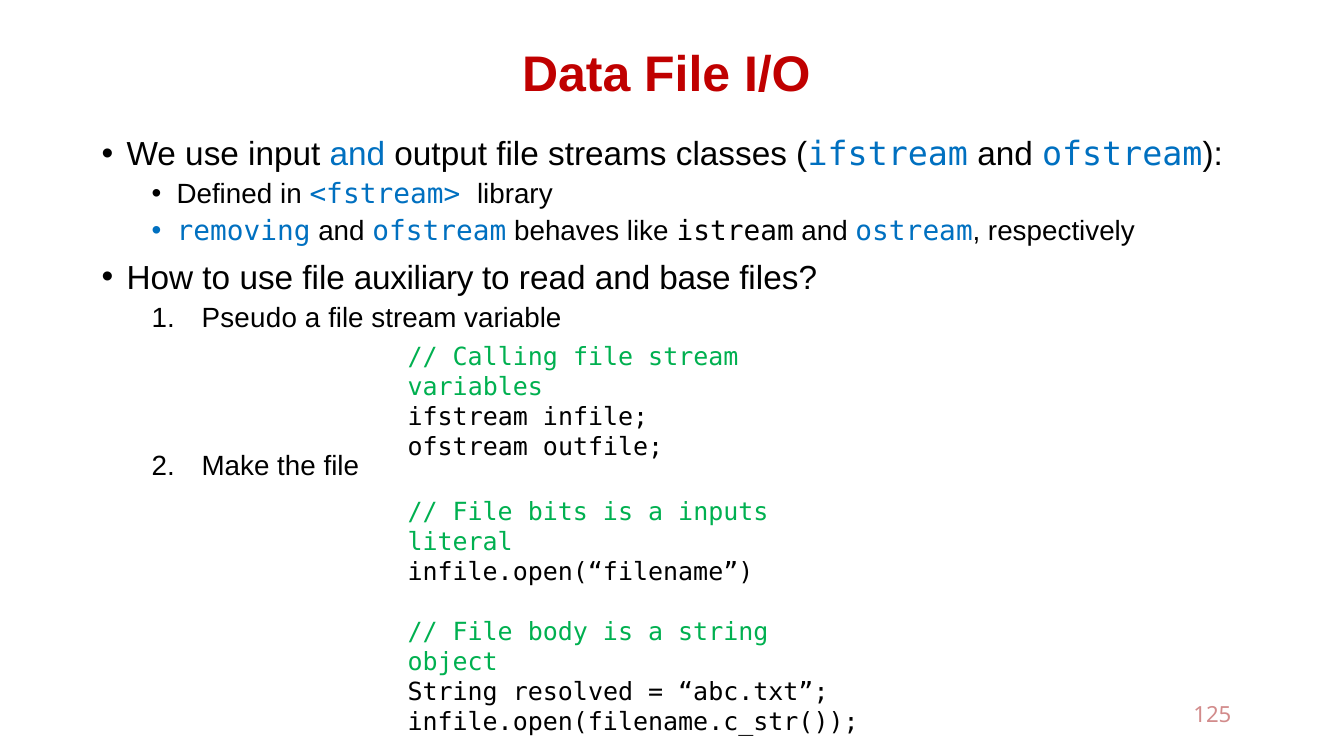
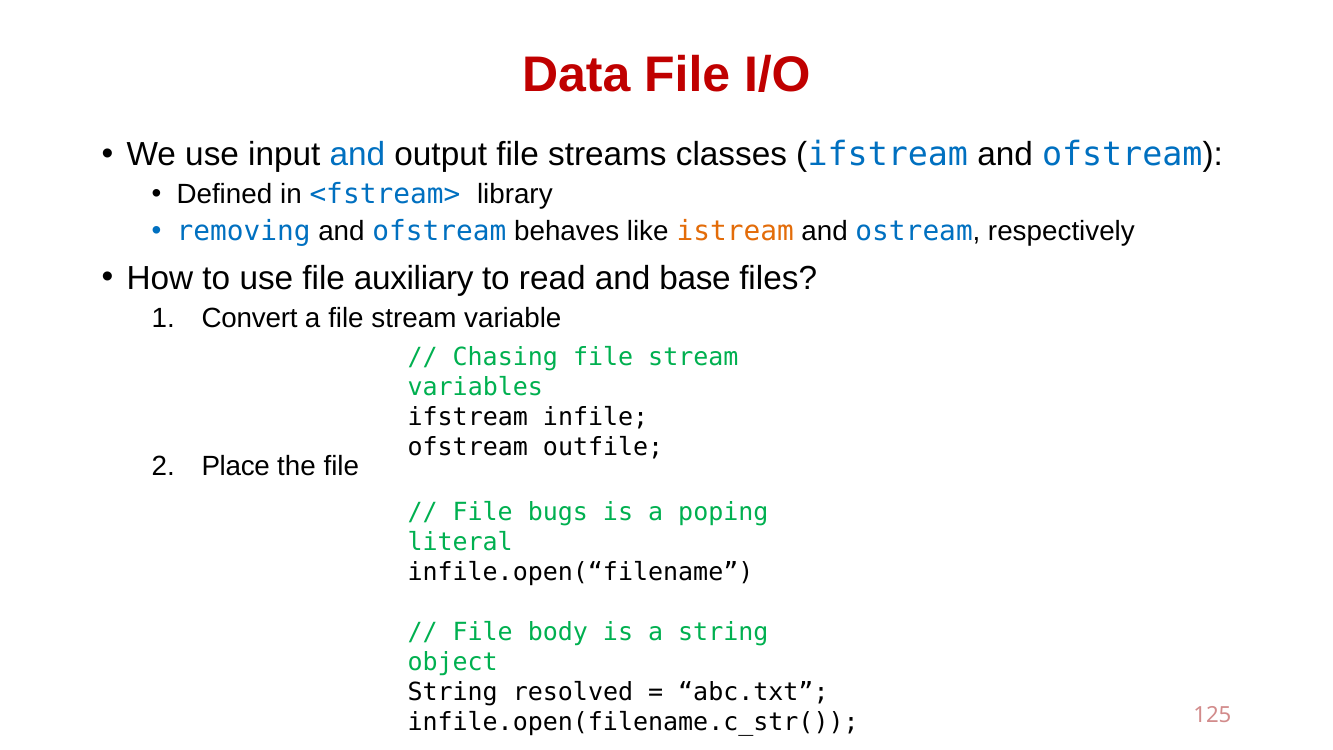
istream colour: black -> orange (735, 231)
Pseudo: Pseudo -> Convert (250, 318)
Calling: Calling -> Chasing (505, 357)
Make: Make -> Place (236, 466)
bits: bits -> bugs (558, 512)
inputs: inputs -> poping (723, 512)
